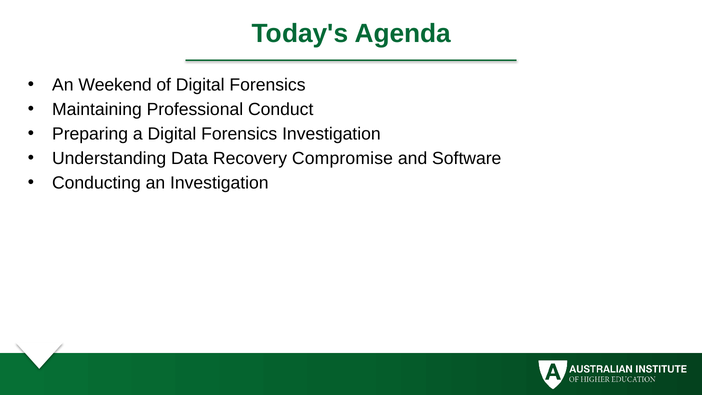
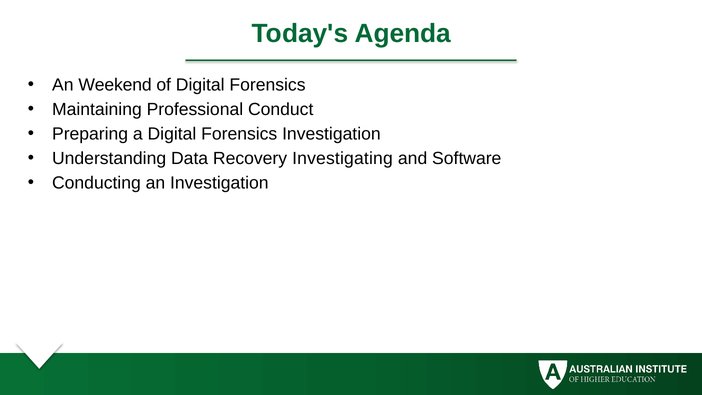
Compromise: Compromise -> Investigating (342, 159)
